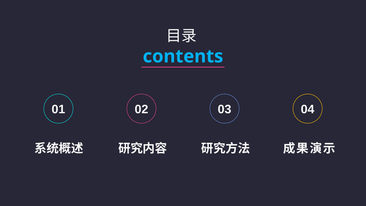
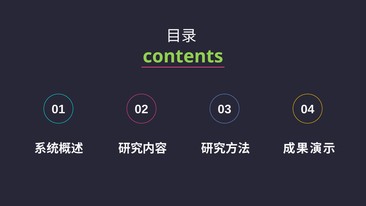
contents colour: light blue -> light green (183, 56)
